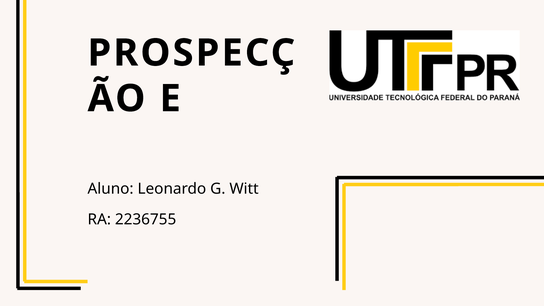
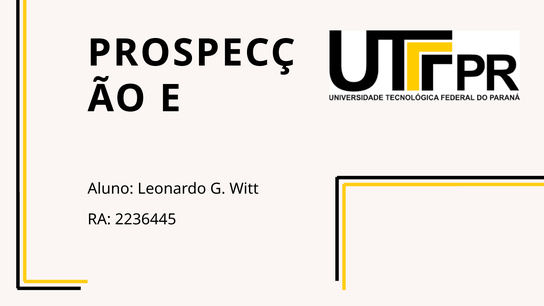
2236755: 2236755 -> 2236445 (146, 219)
